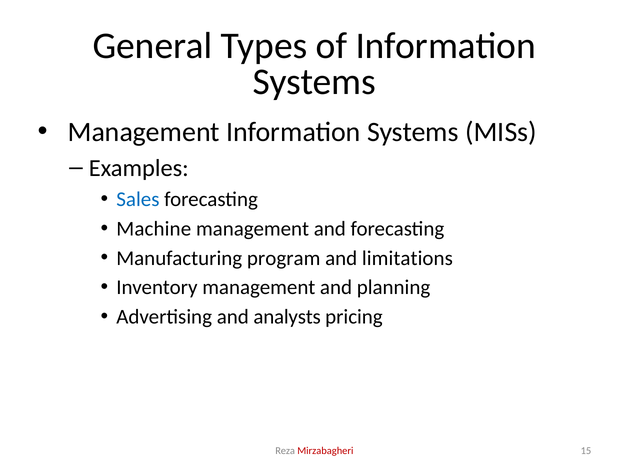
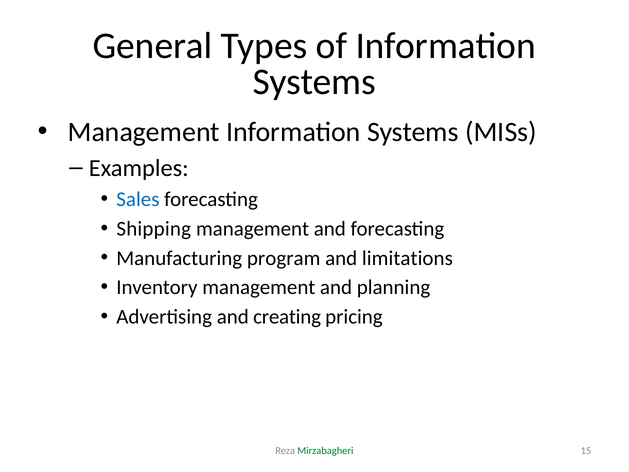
Machine: Machine -> Shipping (154, 229)
analysts: analysts -> creating (287, 317)
Mirzabagheri colour: red -> green (325, 450)
